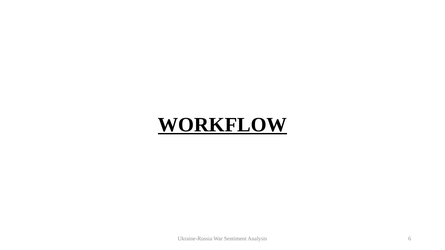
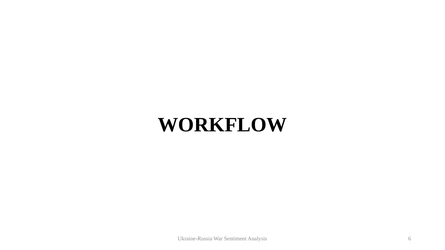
WORKFLOW underline: present -> none (222, 125)
